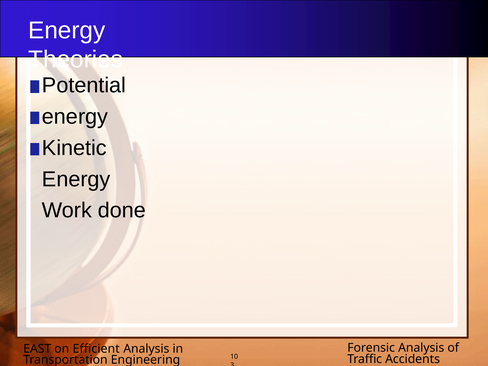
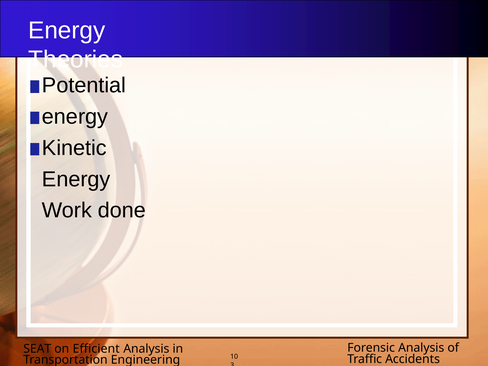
EAST: EAST -> SEAT (37, 349)
